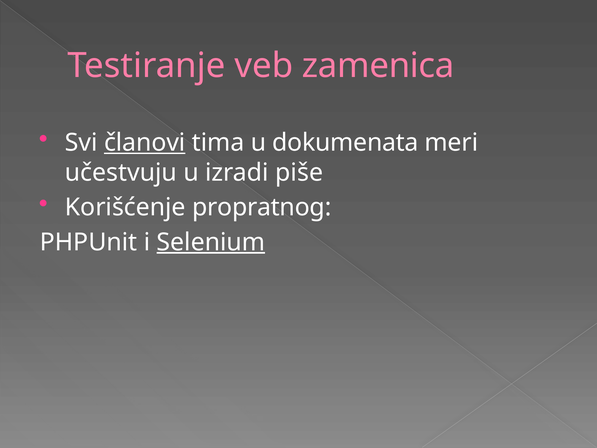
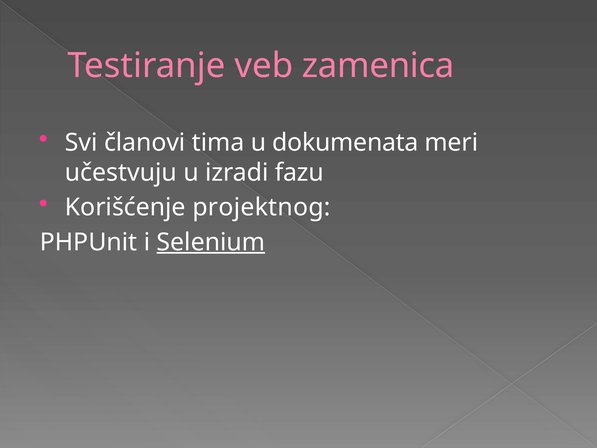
članovi underline: present -> none (145, 143)
piše: piše -> fazu (299, 172)
propratnog: propratnog -> projektnog (262, 207)
